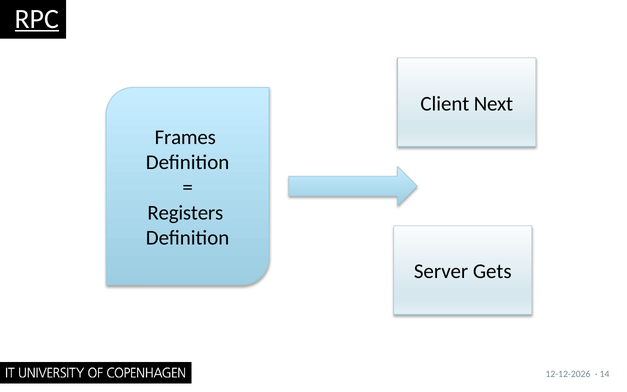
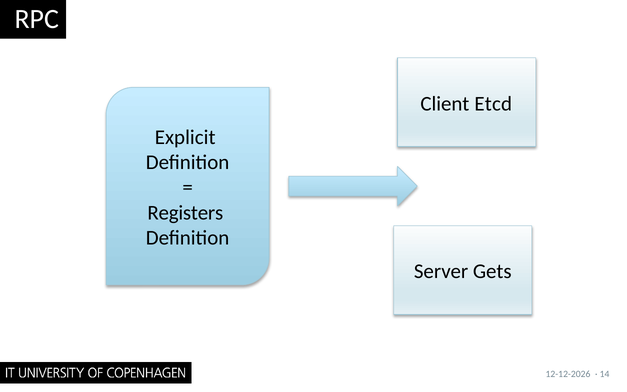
RPC underline: present -> none (37, 19)
Next: Next -> Etcd (493, 104)
Frames: Frames -> Explicit (185, 137)
